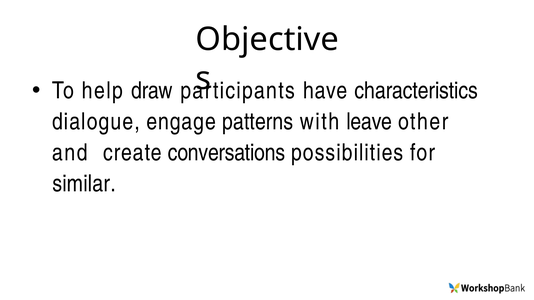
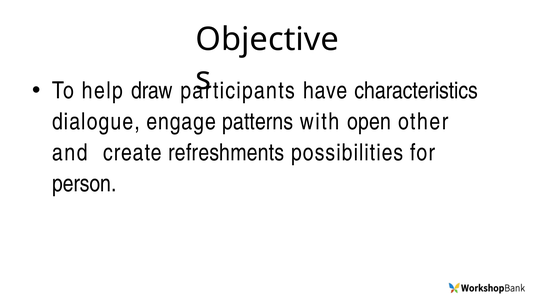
leave: leave -> open (369, 122)
conversations: conversations -> refreshments (226, 153)
similar: similar -> person (84, 184)
